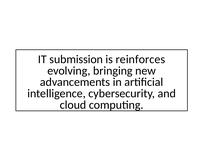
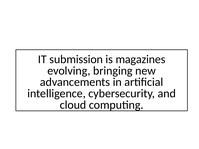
reinforces: reinforces -> magazines (140, 59)
